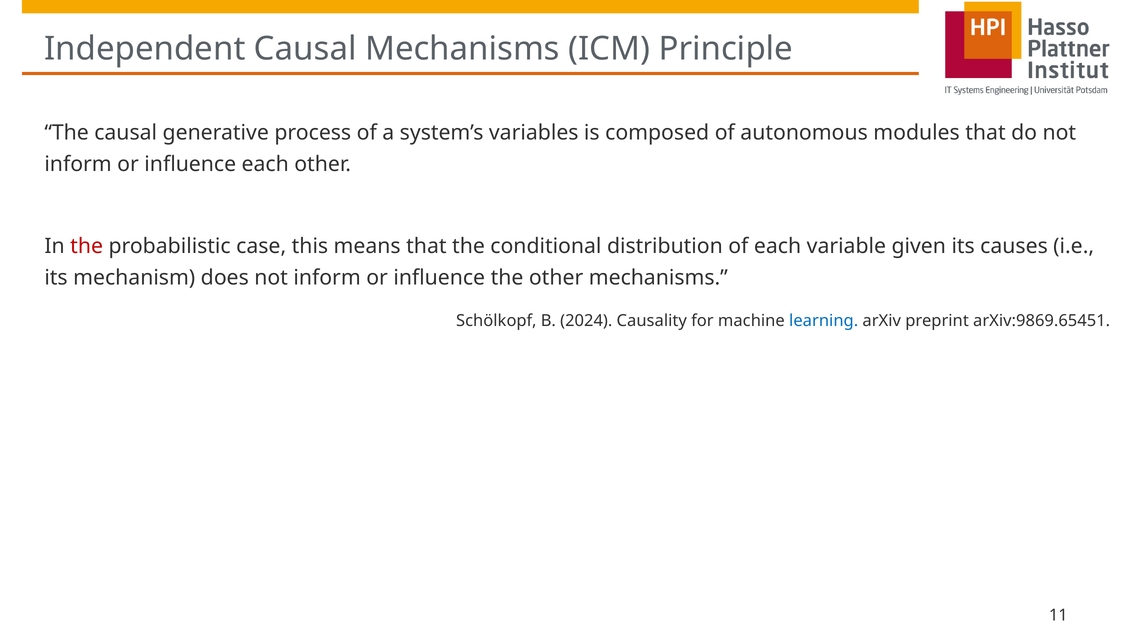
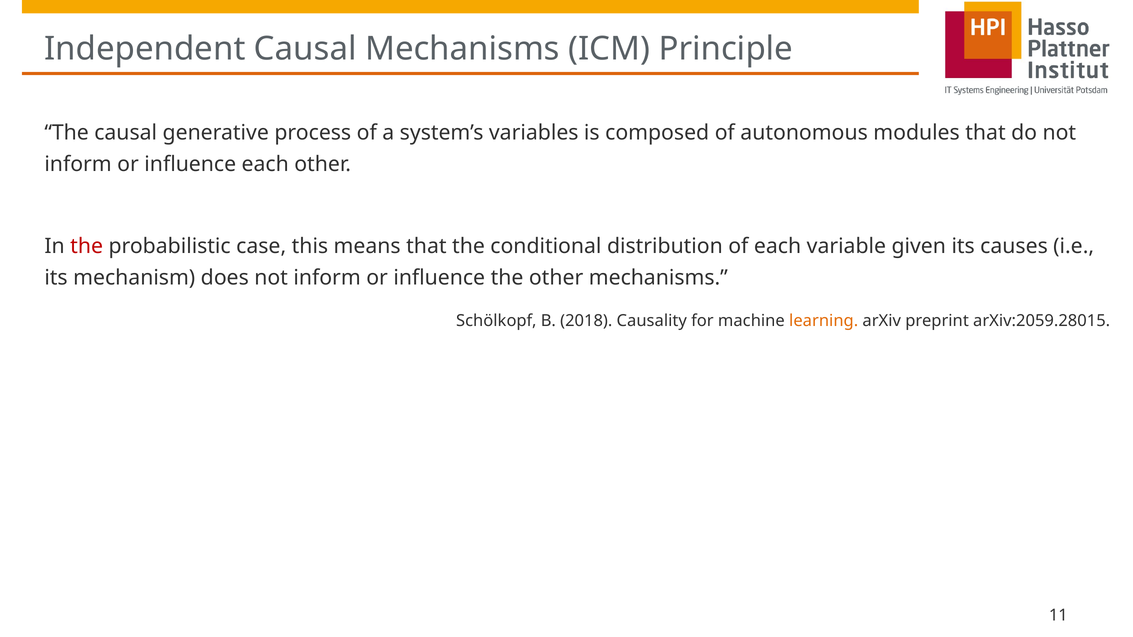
2024: 2024 -> 2018 (586, 321)
learning colour: blue -> orange (824, 321)
arXiv:9869.65451: arXiv:9869.65451 -> arXiv:2059.28015 (1042, 321)
